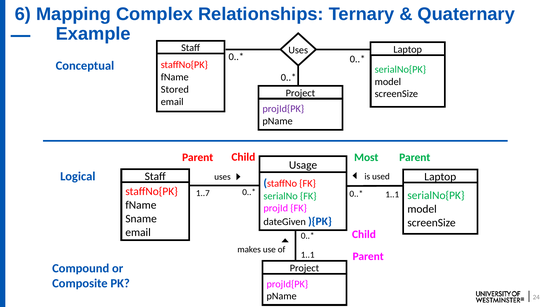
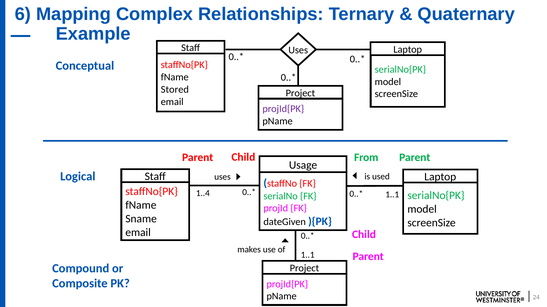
Most: Most -> From (366, 158)
1..7: 1..7 -> 1..4 (203, 194)
